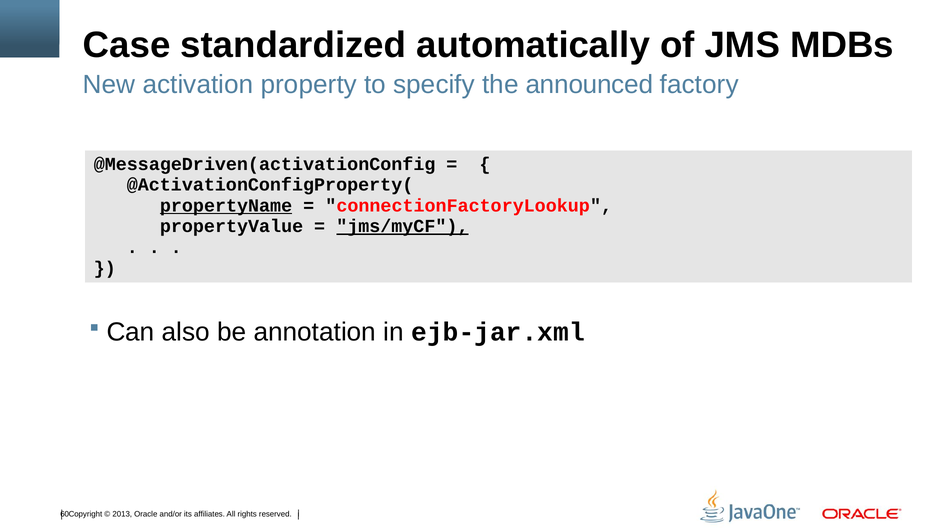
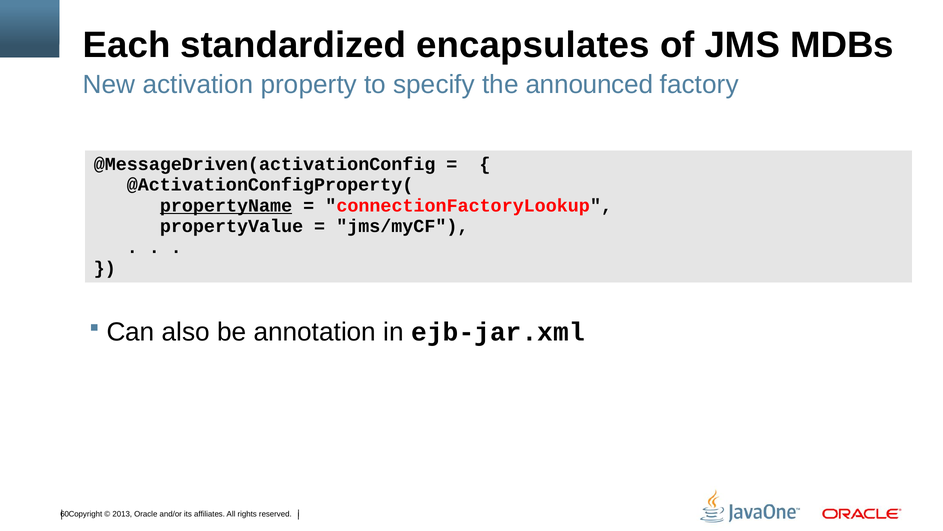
Case: Case -> Each (127, 45)
automatically: automatically -> encapsulates (533, 45)
jms/myCF underline: present -> none (402, 226)
